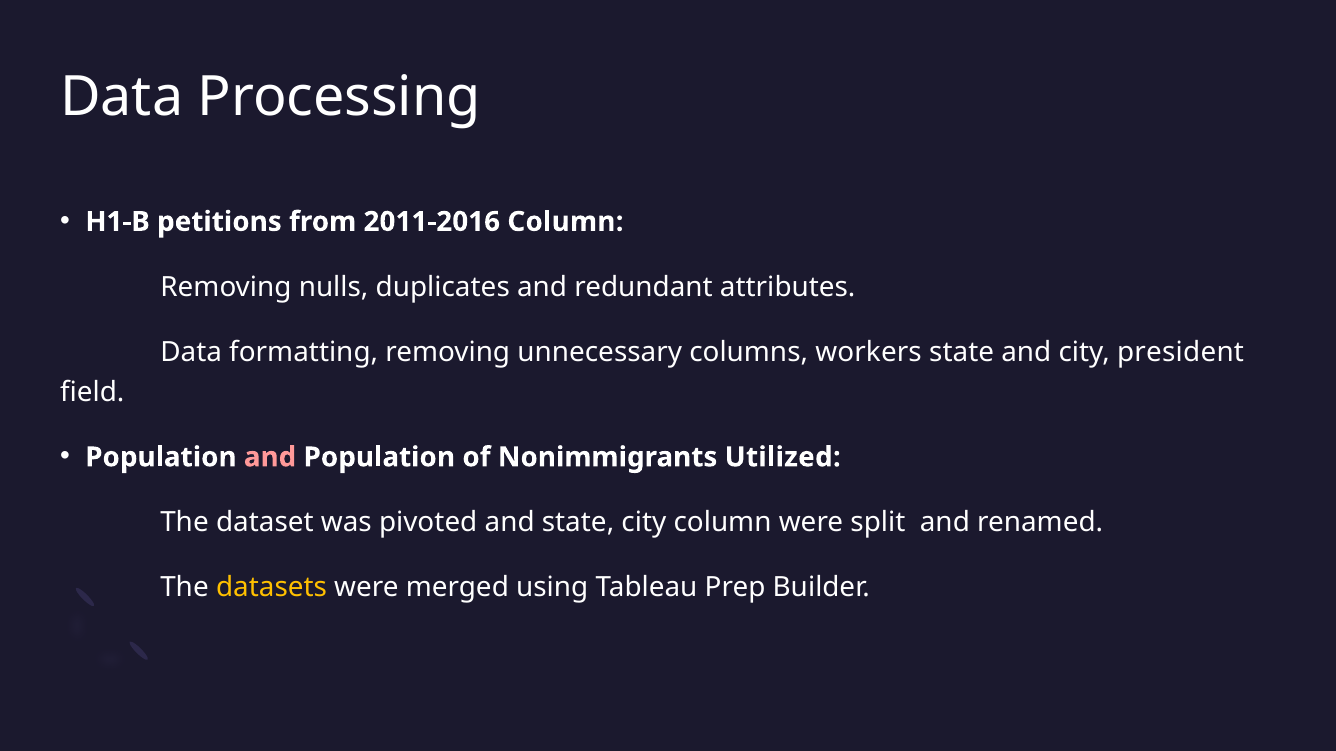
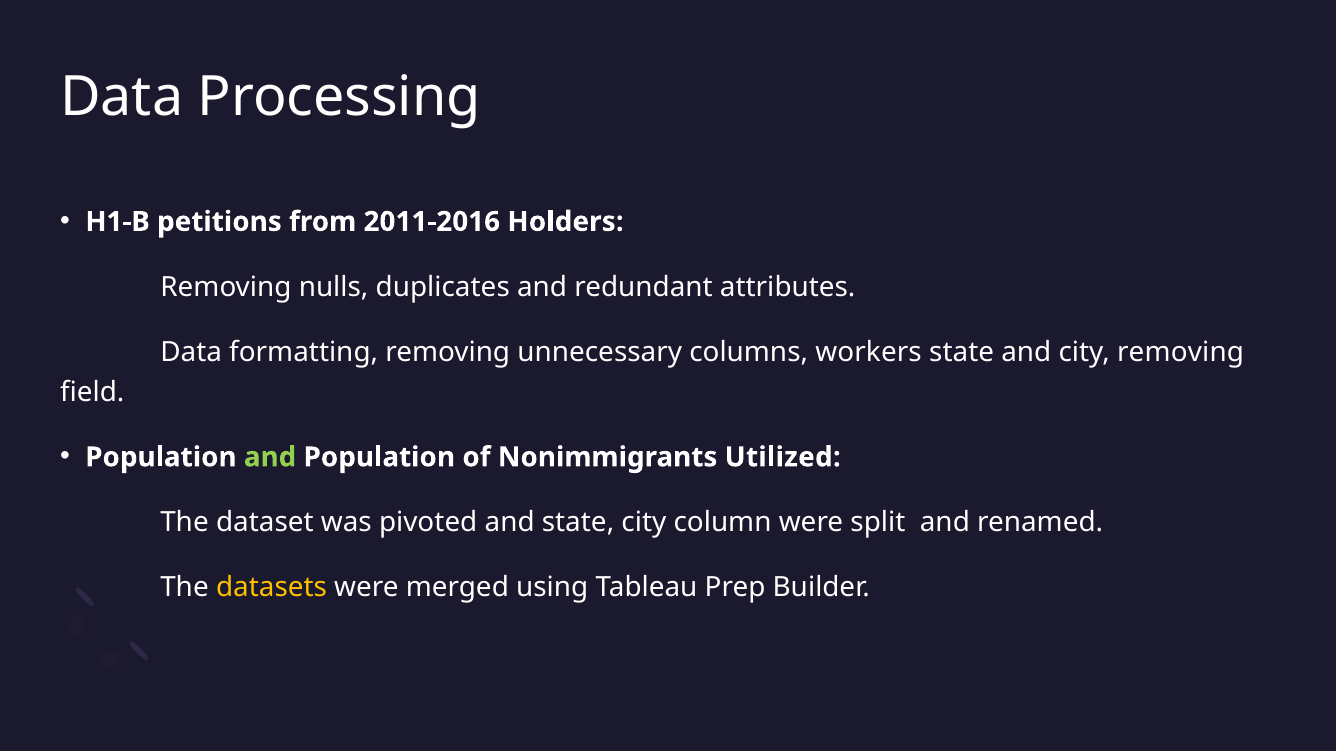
2011-2016 Column: Column -> Holders (566, 222)
city president: president -> removing (1181, 352)
and colour: pink -> light green (270, 457)
